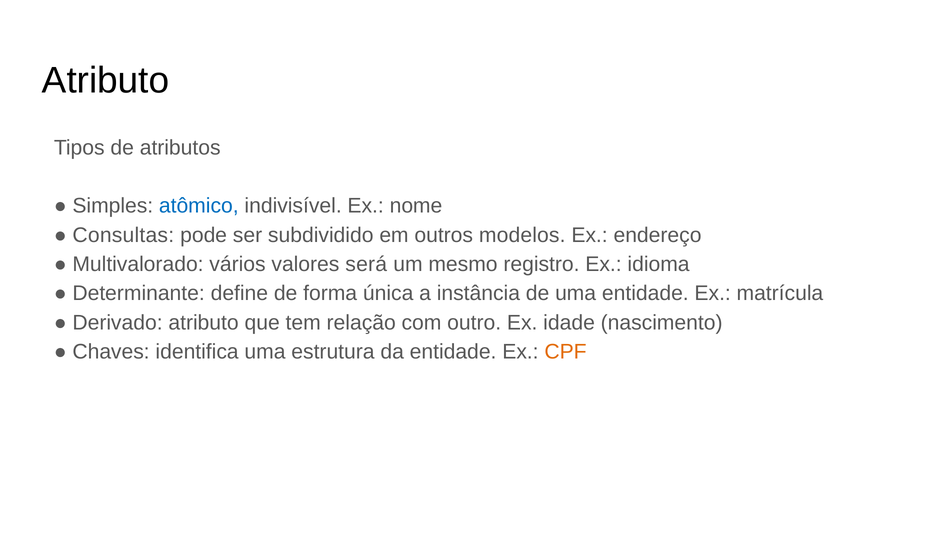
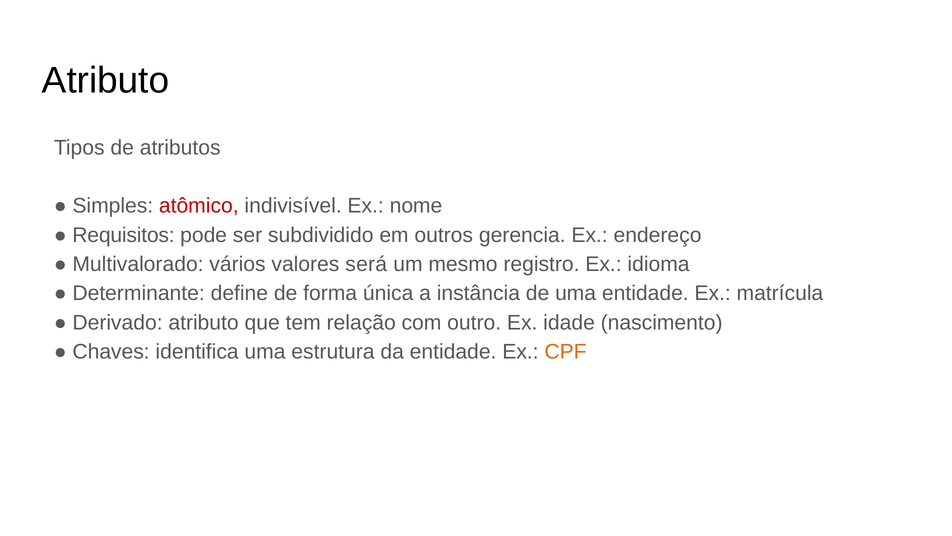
atômico colour: blue -> red (199, 206)
Consultas: Consultas -> Requisitos (123, 235)
modelos: modelos -> gerencia (522, 235)
